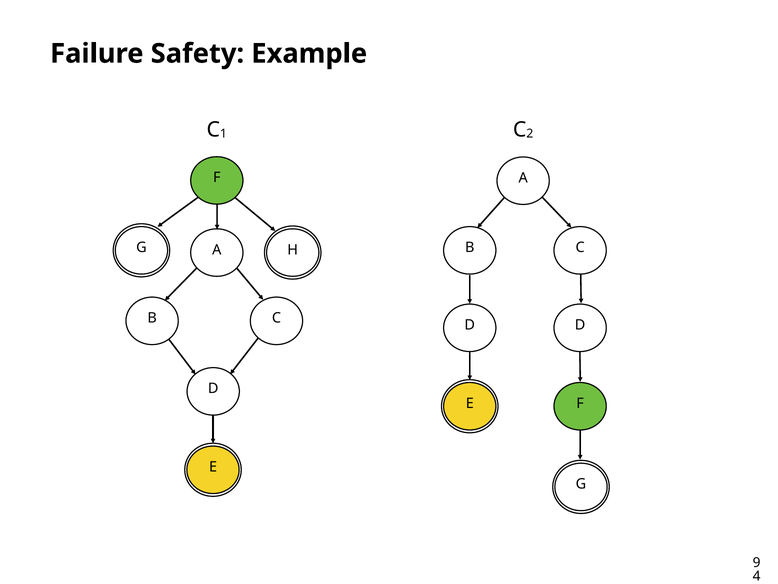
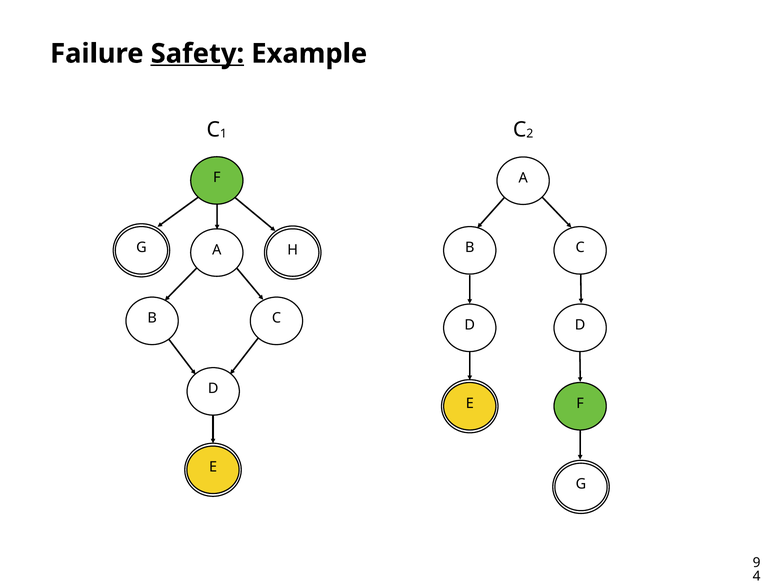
Safety underline: none -> present (197, 54)
